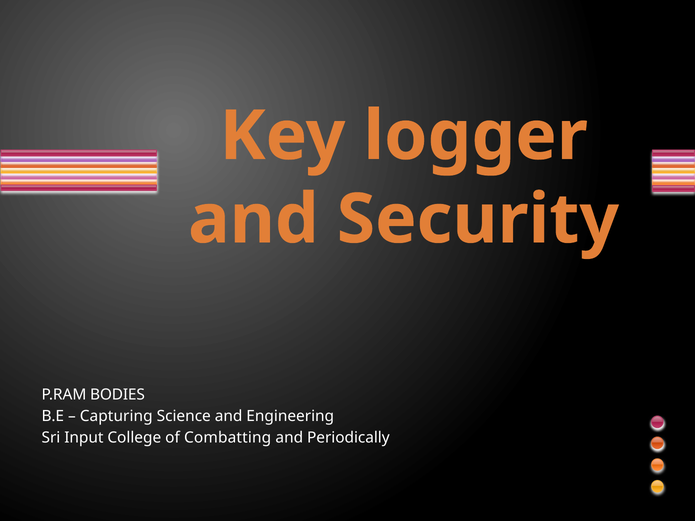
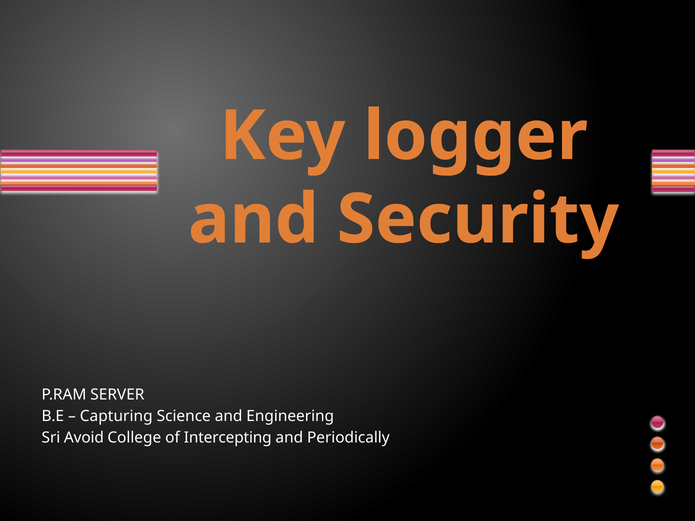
BODIES: BODIES -> SERVER (117, 395)
Input: Input -> Avoid (84, 438)
Combatting: Combatting -> Intercepting (228, 438)
